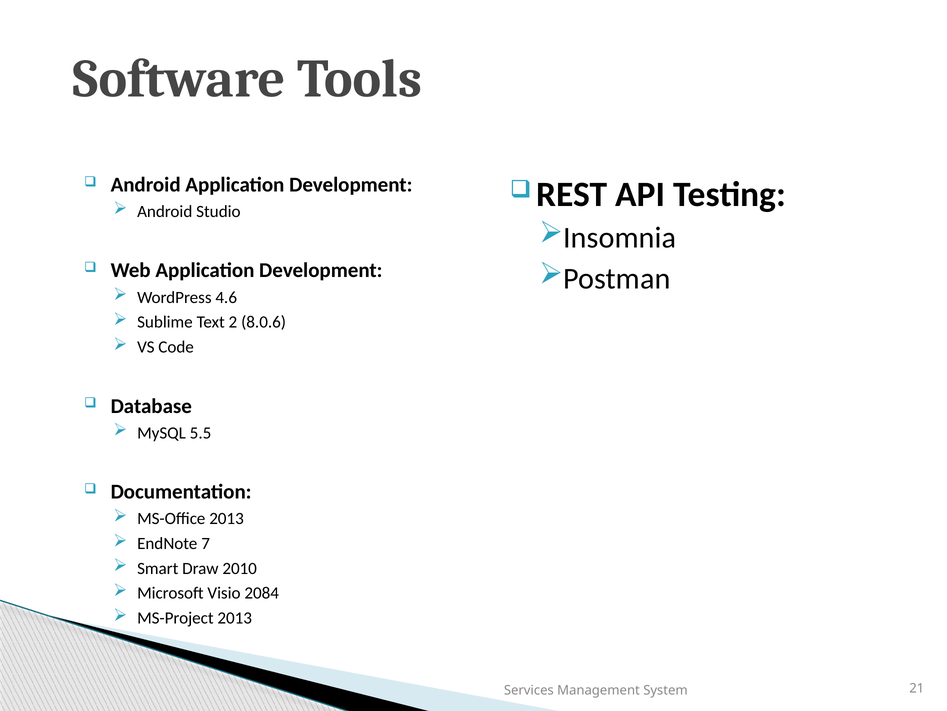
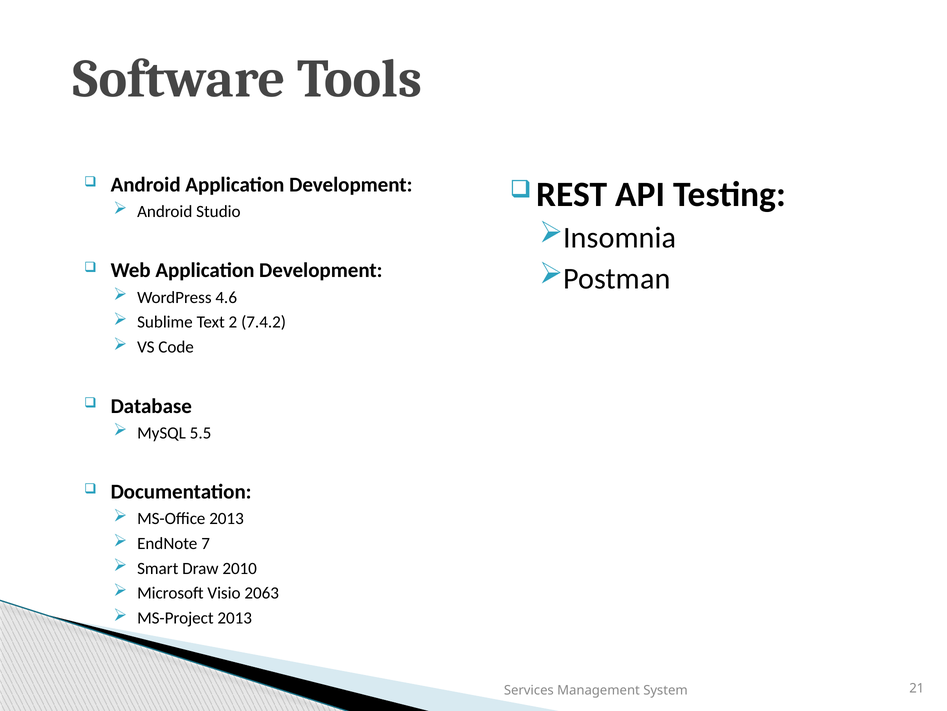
8.0.6: 8.0.6 -> 7.4.2 (264, 322)
2084: 2084 -> 2063 (262, 593)
